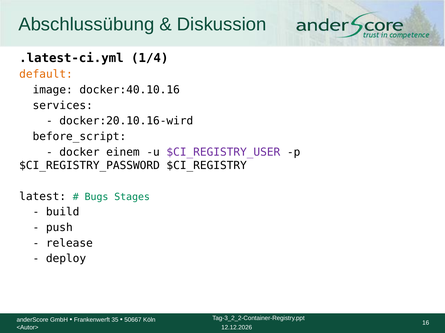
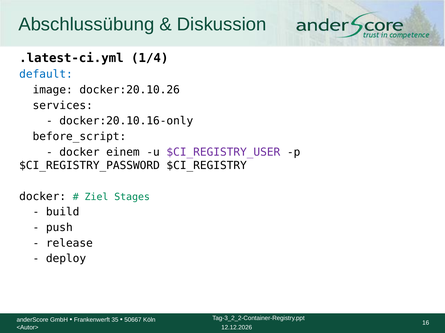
default colour: orange -> blue (46, 75)
docker:40.10.16: docker:40.10.16 -> docker:20.10.26 (130, 90)
docker:20.10.16-wird: docker:20.10.16-wird -> docker:20.10.16-only (126, 121)
latest: latest -> docker (43, 197)
Bugs: Bugs -> Ziel (97, 197)
